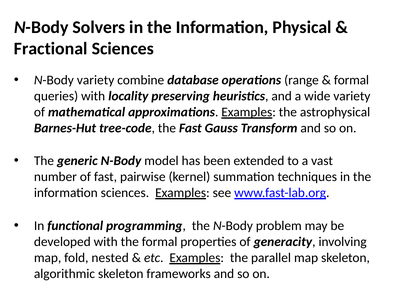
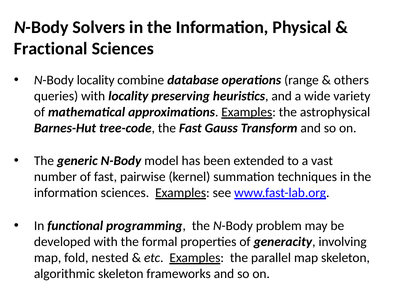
N-Body variety: variety -> locality (96, 80)
formal: formal -> others (351, 80)
